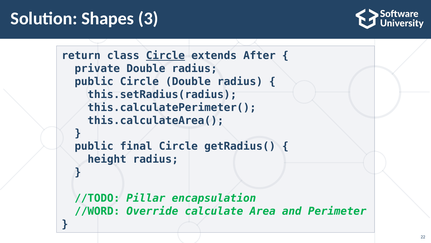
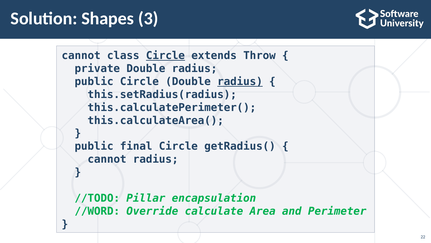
return: return -> cannot (81, 56)
After: After -> Throw (259, 56)
radius underline: none -> present (240, 81)
height: height -> cannot (107, 159)
